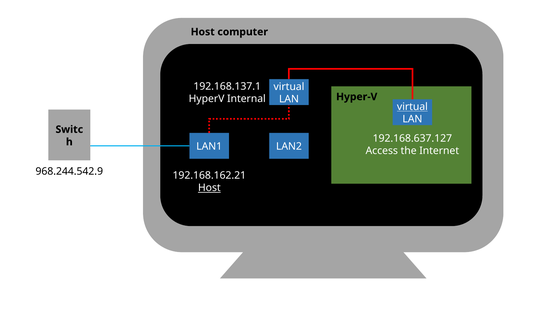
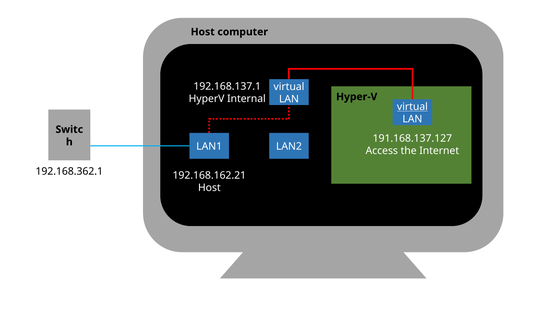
192.168.637.127: 192.168.637.127 -> 191.168.137.127 (412, 138)
968.244.542.9: 968.244.542.9 -> 192.168.362.1 (69, 171)
Host underline: present -> none (209, 188)
